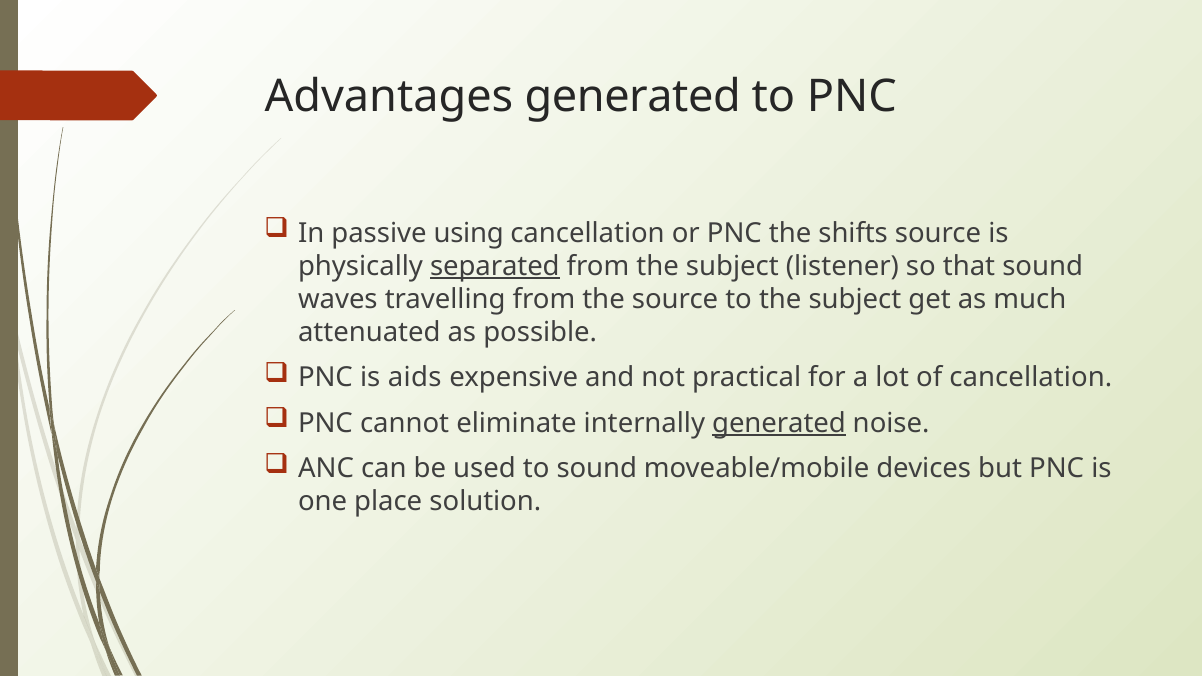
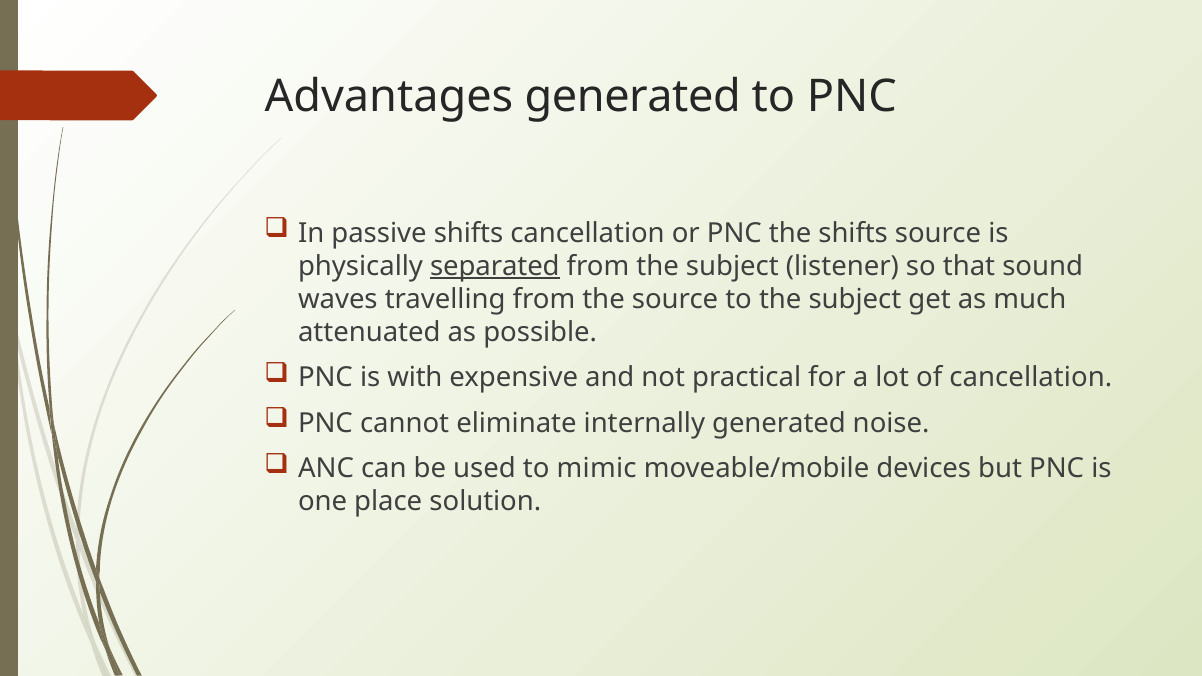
passive using: using -> shifts (469, 233)
aids: aids -> with (415, 378)
generated underline: present -> none (779, 423)
to sound: sound -> mimic (597, 469)
